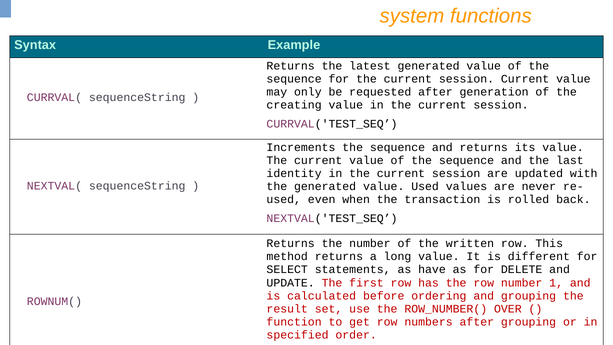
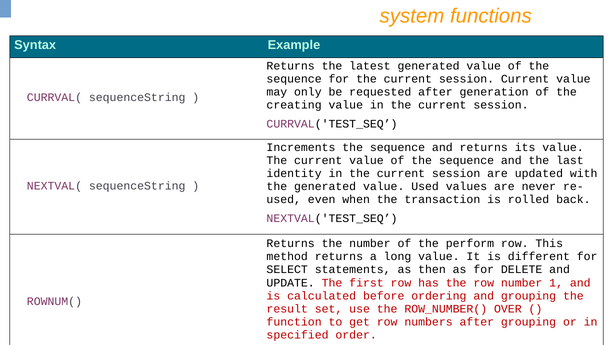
written: written -> perform (470, 243)
have: have -> then (432, 270)
